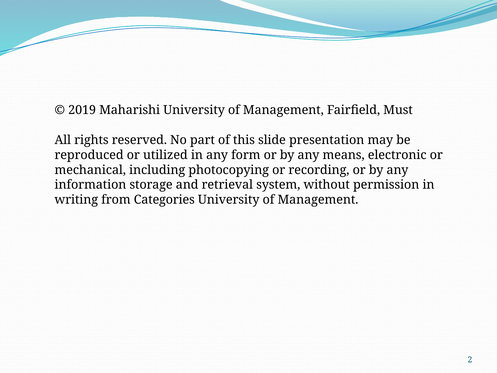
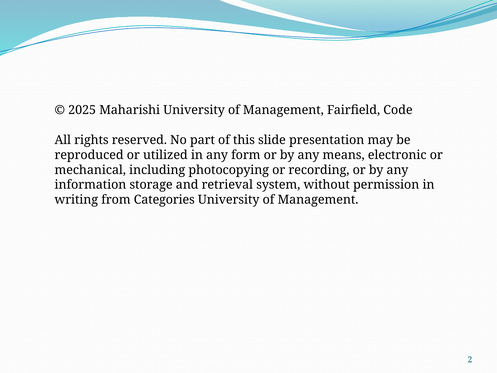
2019: 2019 -> 2025 (82, 110)
Must: Must -> Code (398, 110)
